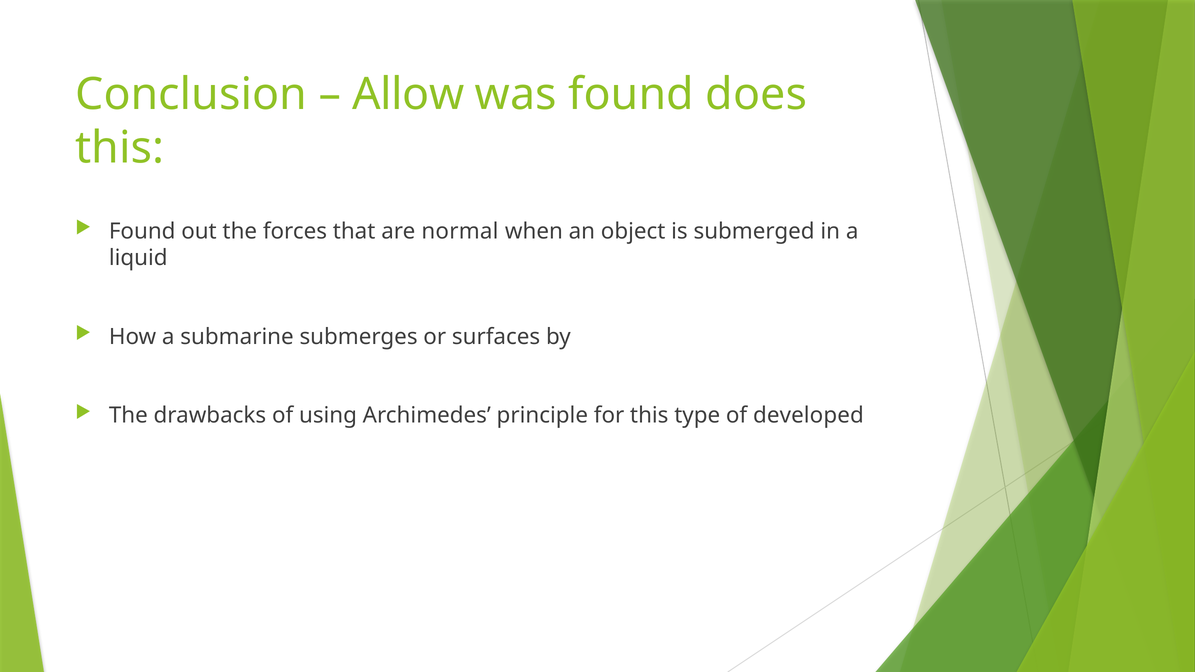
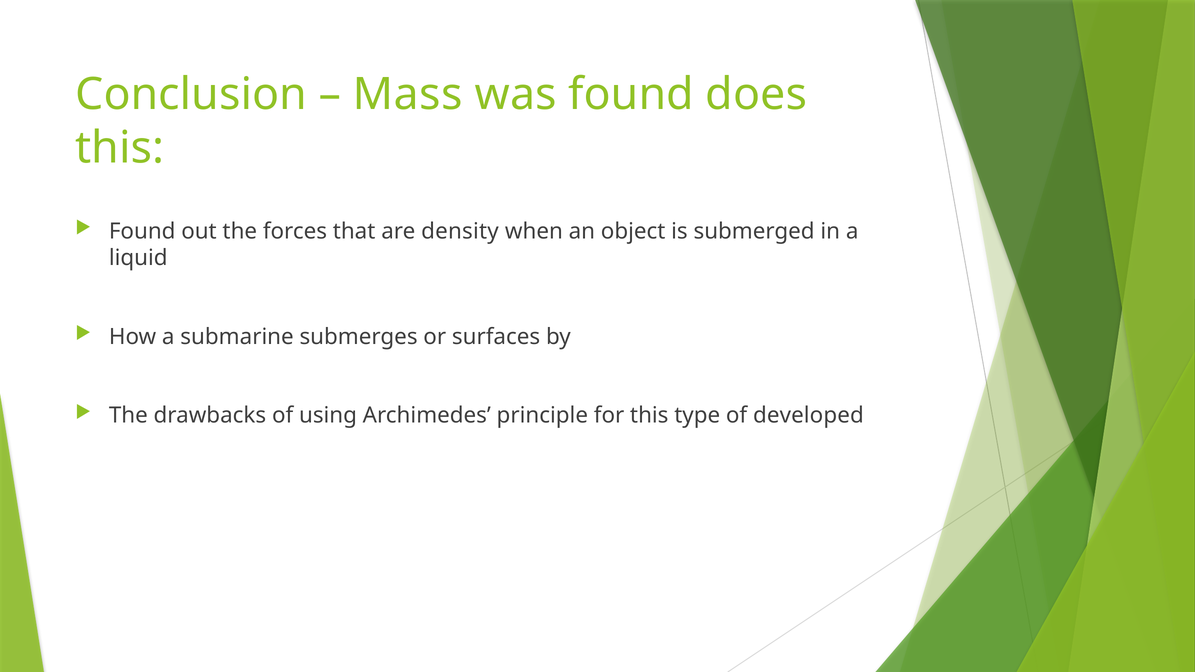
Allow: Allow -> Mass (408, 94)
normal: normal -> density (460, 231)
